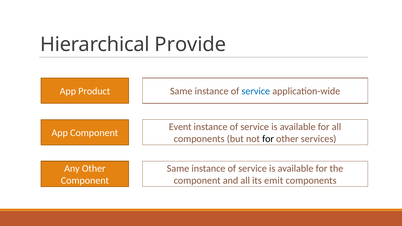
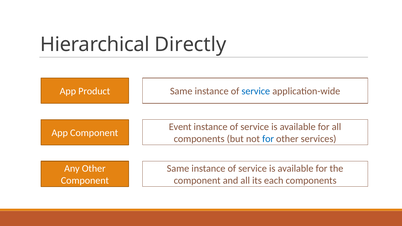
Provide: Provide -> Directly (190, 45)
for colour: black -> blue (268, 139)
emit: emit -> each (274, 181)
